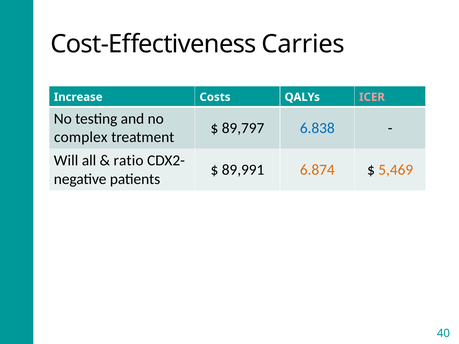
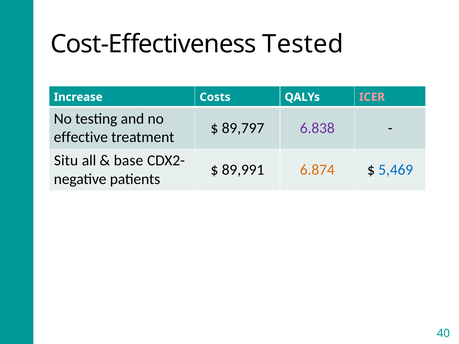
Carries: Carries -> Tested (303, 44)
6.838 colour: blue -> purple (317, 128)
complex: complex -> effective (81, 137)
Will: Will -> Situ (66, 161)
ratio: ratio -> base (129, 161)
5,469 colour: orange -> blue (396, 170)
